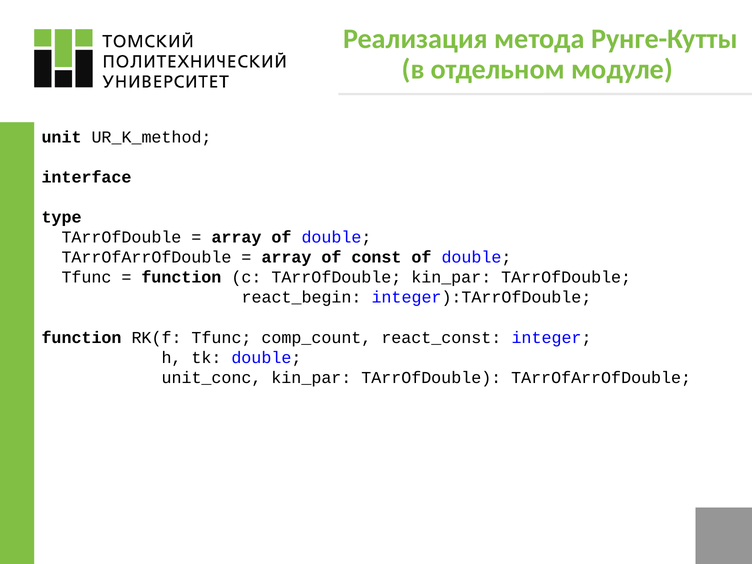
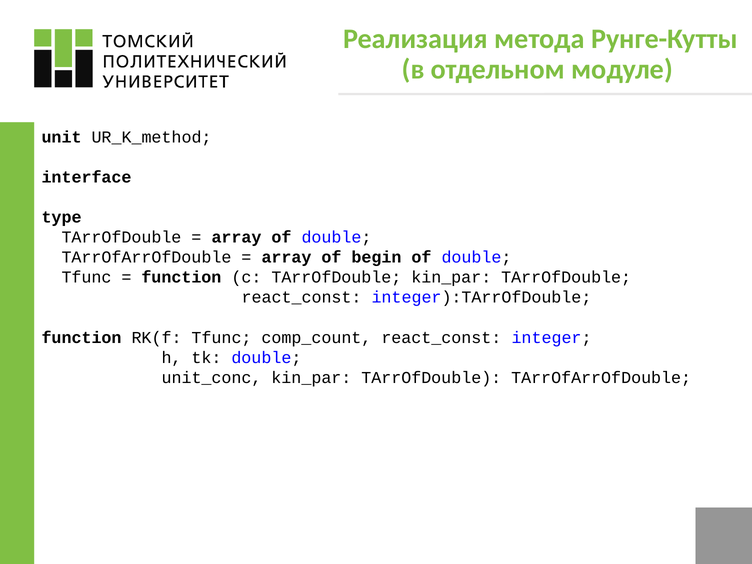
const: const -> begin (376, 257)
react_begin: react_begin -> react_const (302, 297)
